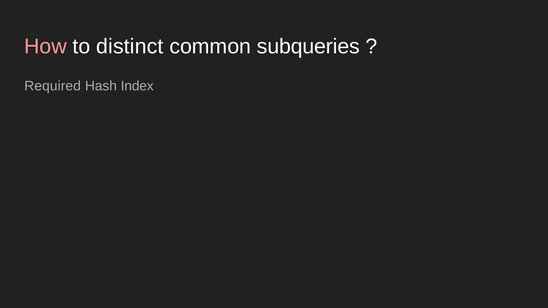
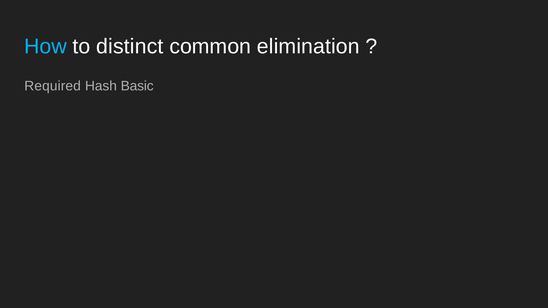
How colour: pink -> light blue (45, 46)
subqueries: subqueries -> elimination (308, 46)
Index: Index -> Basic (137, 86)
